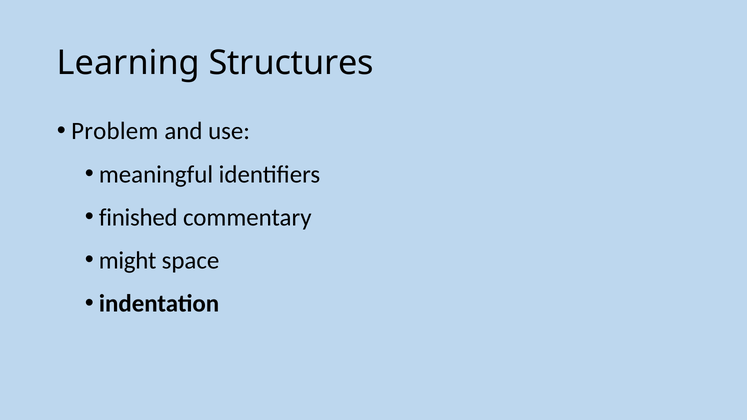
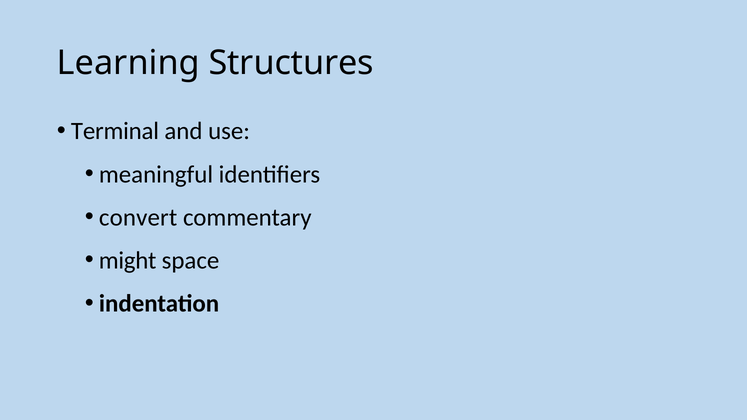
Problem: Problem -> Terminal (115, 131)
finished: finished -> convert (138, 218)
